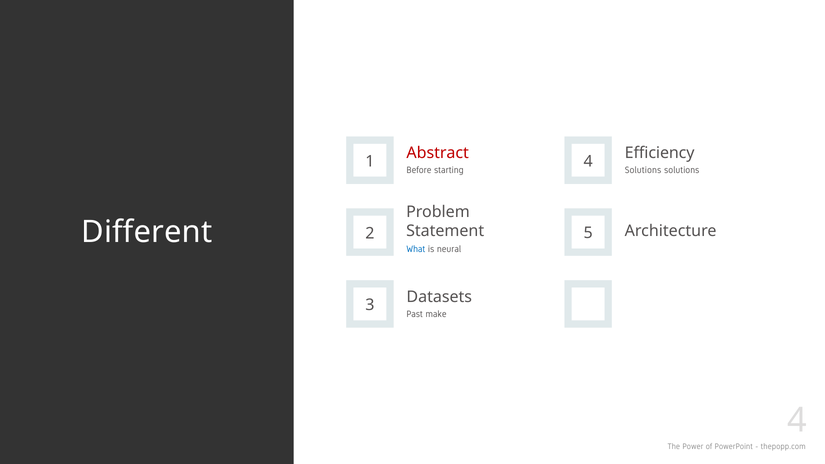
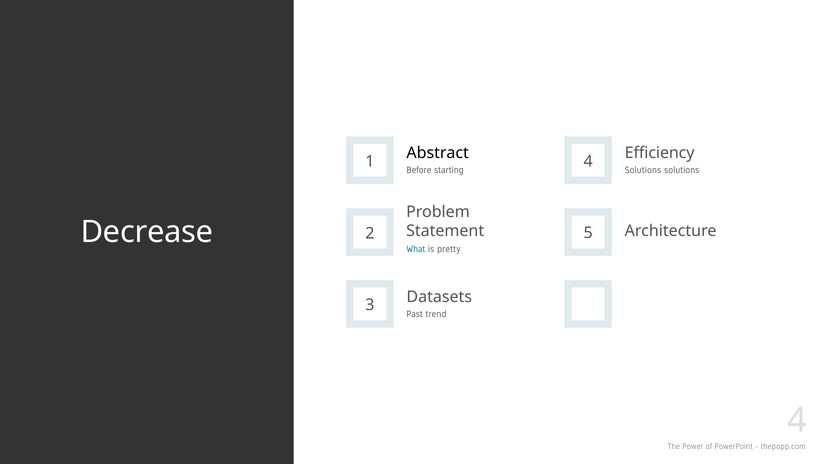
Abstract colour: red -> black (438, 153)
Different: Different -> Decrease (147, 232)
neural: neural -> pretty (449, 249)
make: make -> trend (436, 314)
